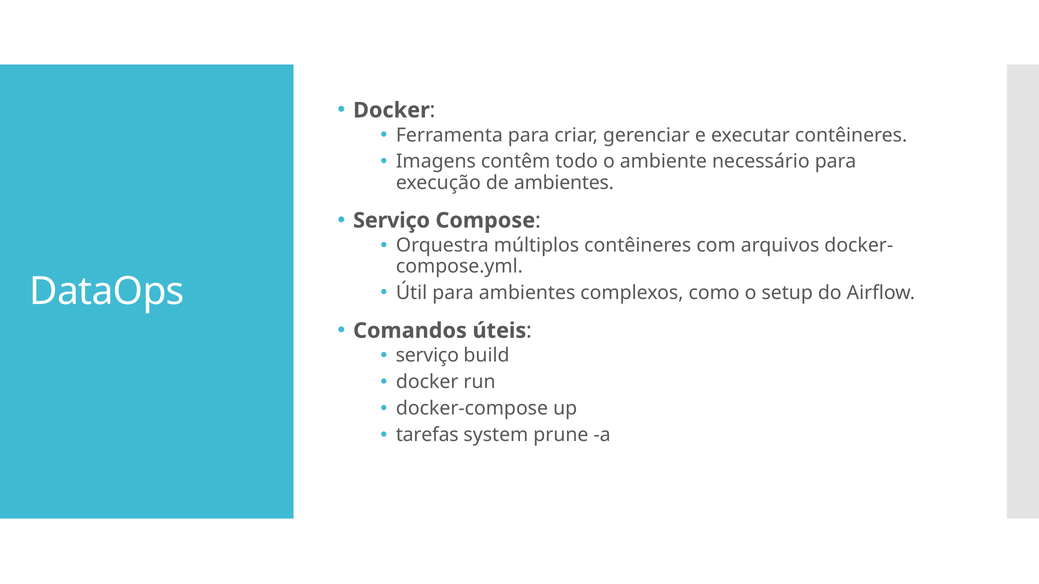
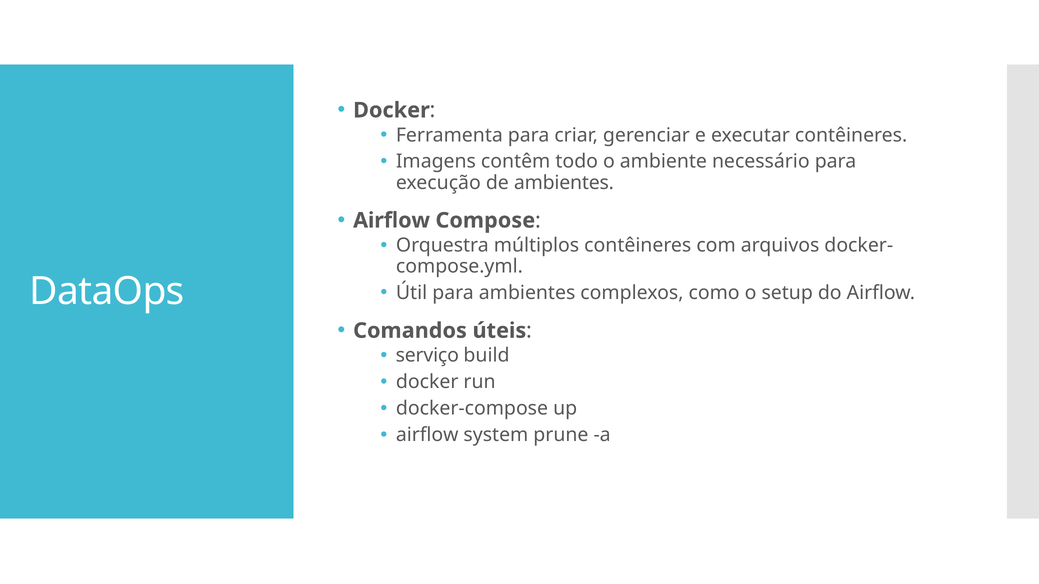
Serviço: Serviço -> Airflow (392, 221)
tarefas: tarefas -> airflow (427, 435)
